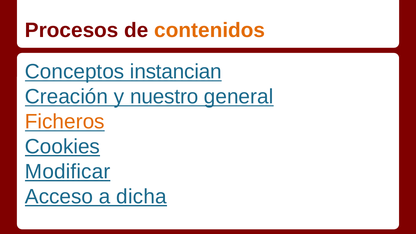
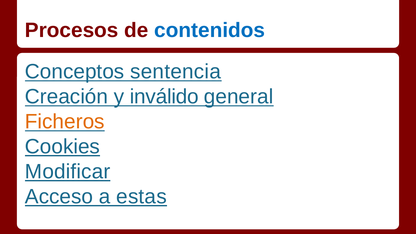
contenidos colour: orange -> blue (210, 30)
instancian: instancian -> sentencia (176, 72)
nuestro: nuestro -> inválido (164, 97)
dicha: dicha -> estas (142, 197)
